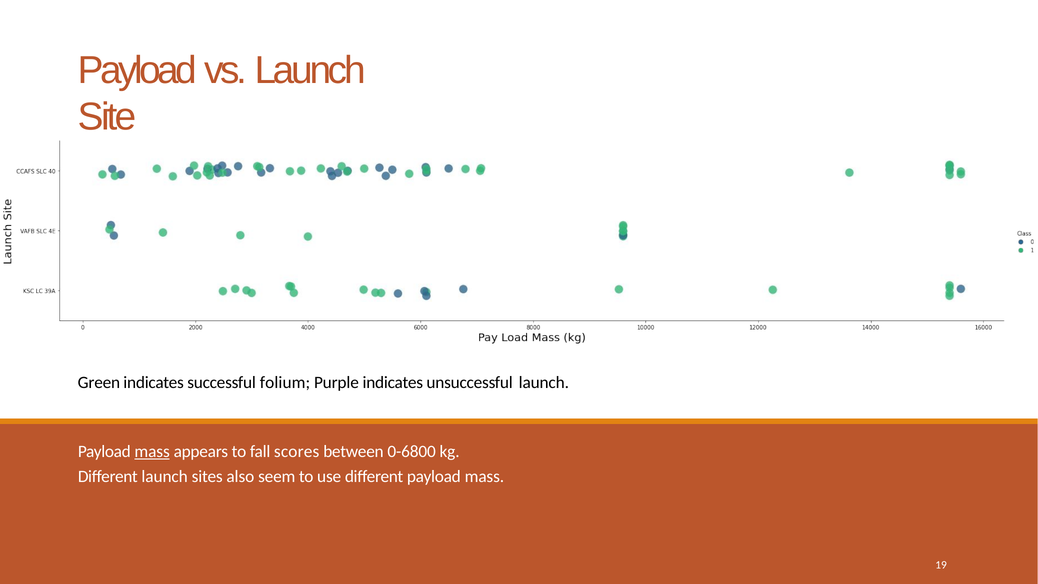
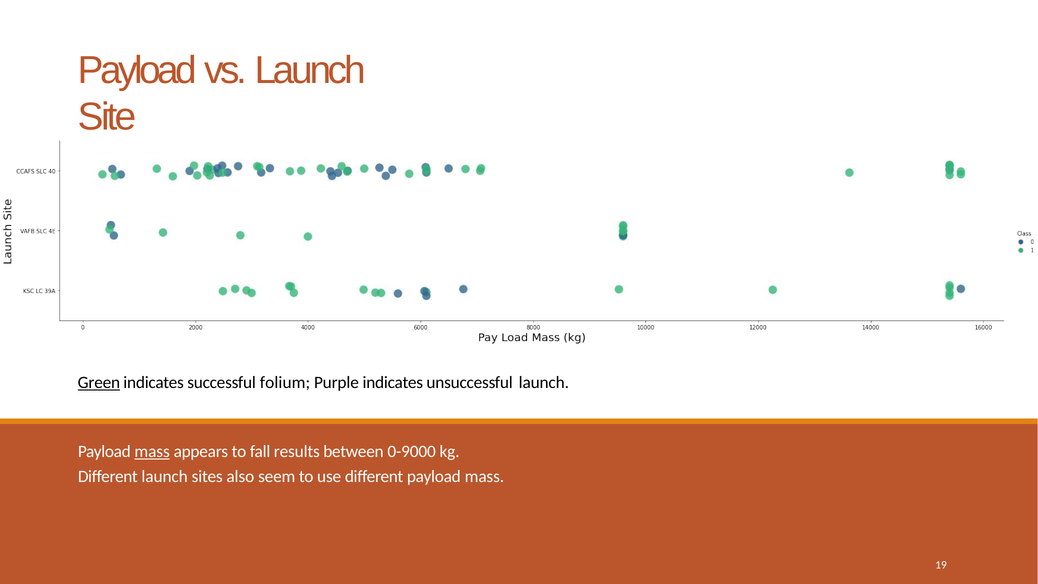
Green underline: none -> present (99, 383)
scores: scores -> results (297, 452)
0-6800: 0-6800 -> 0-9000 (412, 452)
